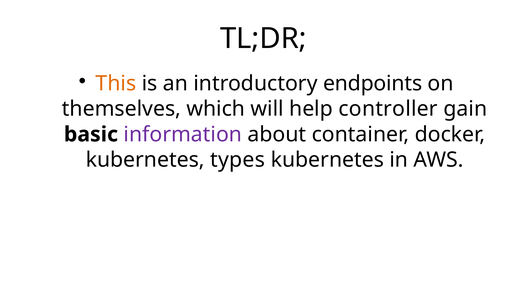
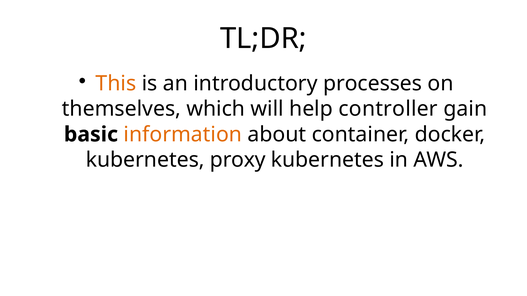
endpoints: endpoints -> processes (373, 84)
information colour: purple -> orange (183, 135)
types: types -> proxy (238, 160)
